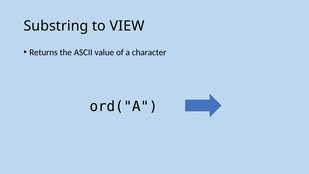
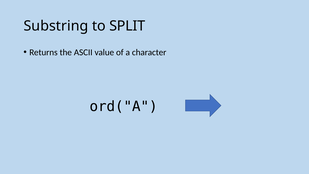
VIEW: VIEW -> SPLIT (127, 26)
